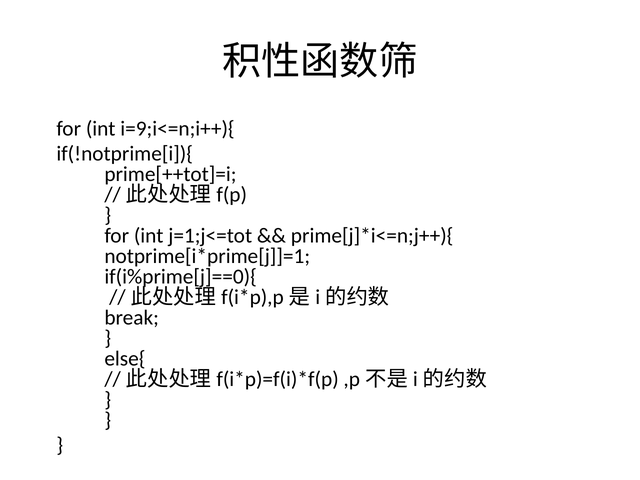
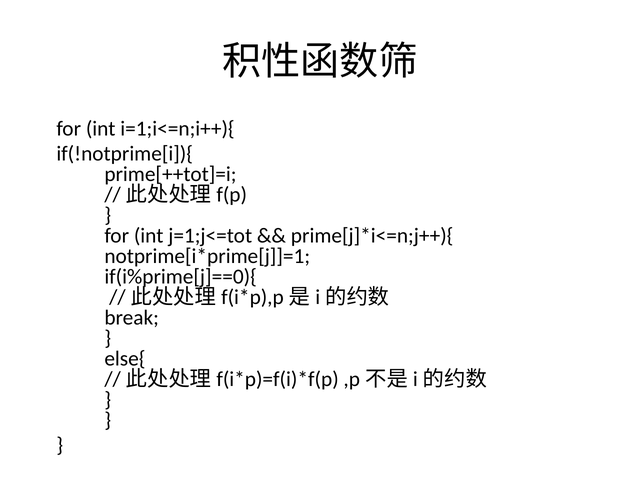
i=9;i<=n;i++){: i=9;i<=n;i++){ -> i=1;i<=n;i++){ (177, 129)
